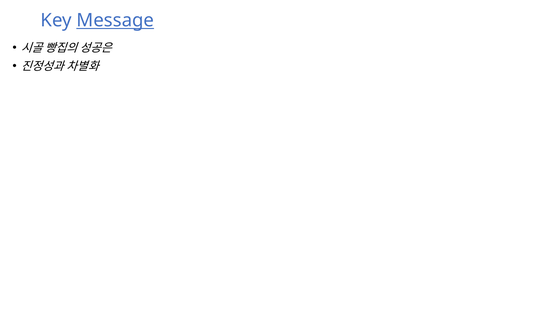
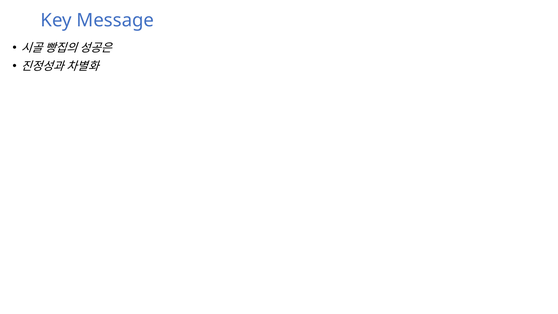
Message underline: present -> none (115, 20)
